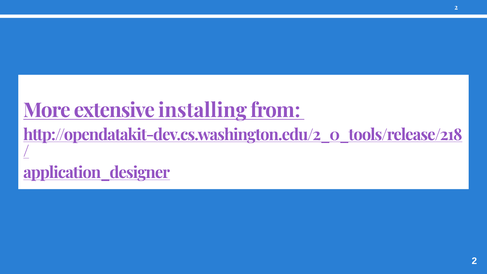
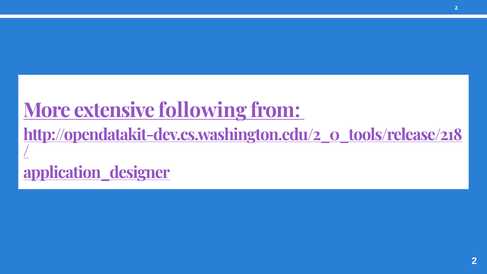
installing: installing -> following (203, 110)
